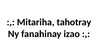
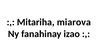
tahotray: tahotray -> miarova (74, 22)
